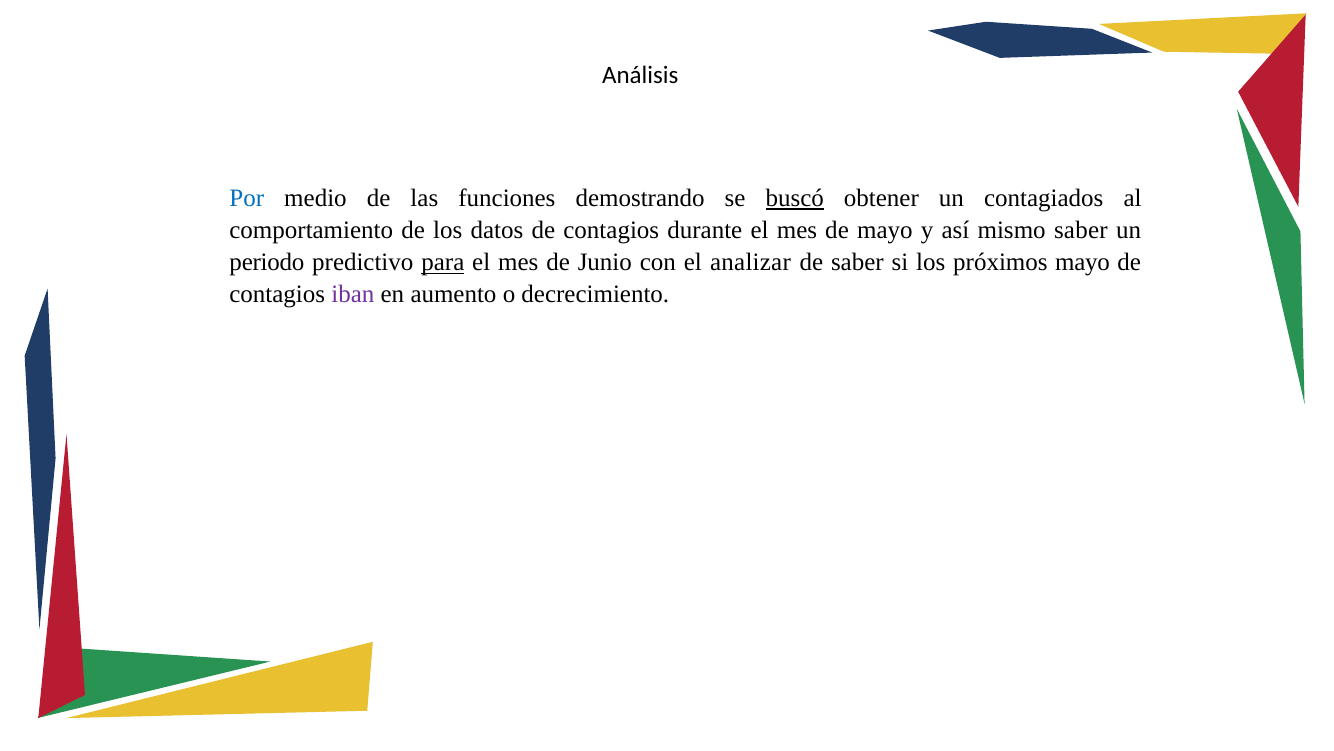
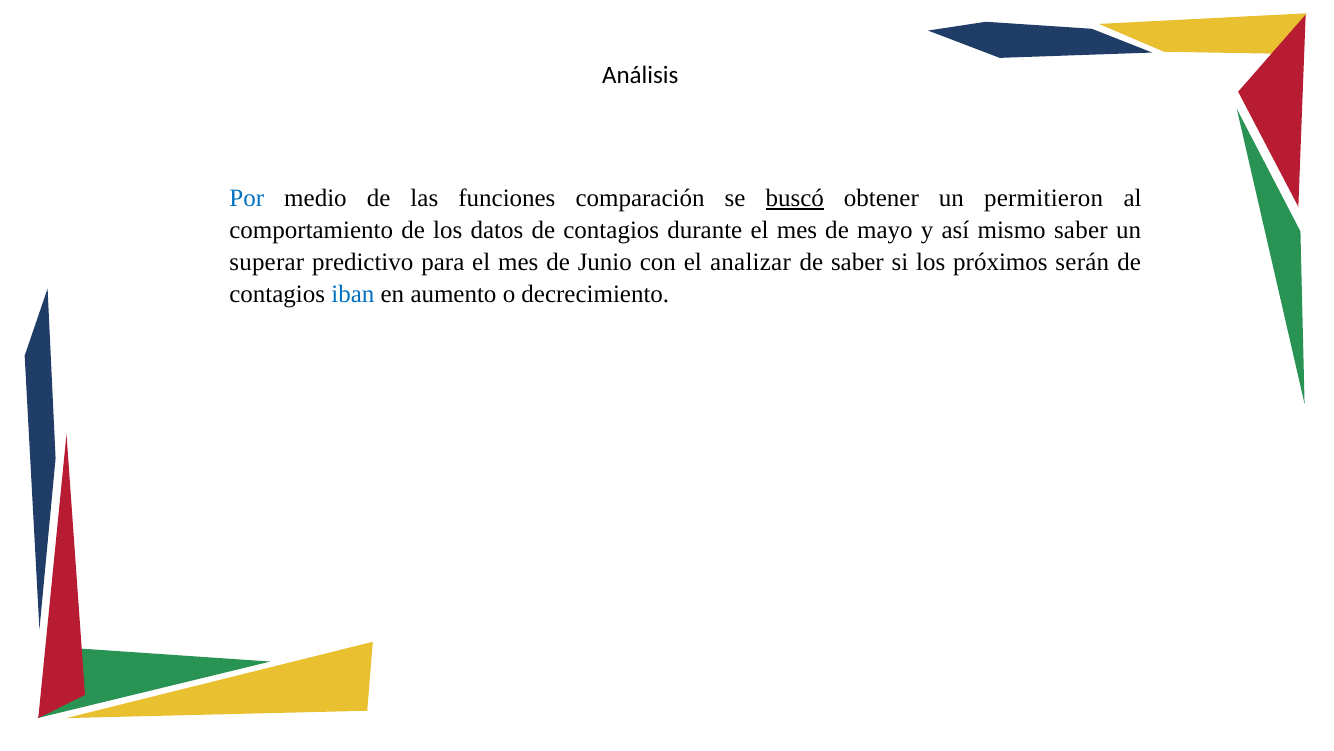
demostrando: demostrando -> comparación (640, 198)
contagiados: contagiados -> permitieron (1044, 198)
periodo: periodo -> superar (267, 262)
para underline: present -> none (443, 262)
próximos mayo: mayo -> serán (1082, 262)
iban colour: purple -> blue (353, 294)
